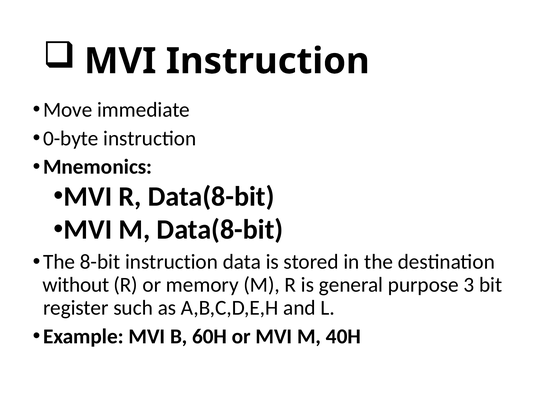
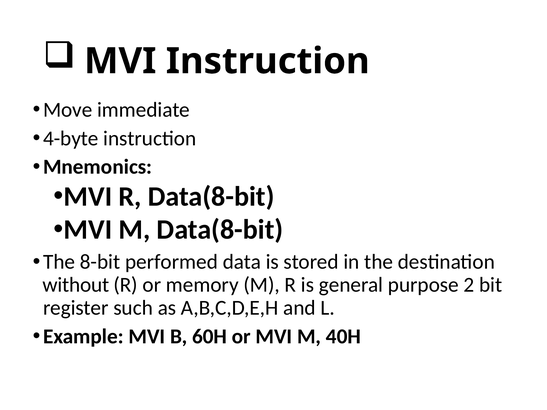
0-byte: 0-byte -> 4-byte (71, 138)
8-bit instruction: instruction -> performed (172, 262)
3: 3 -> 2 (469, 285)
